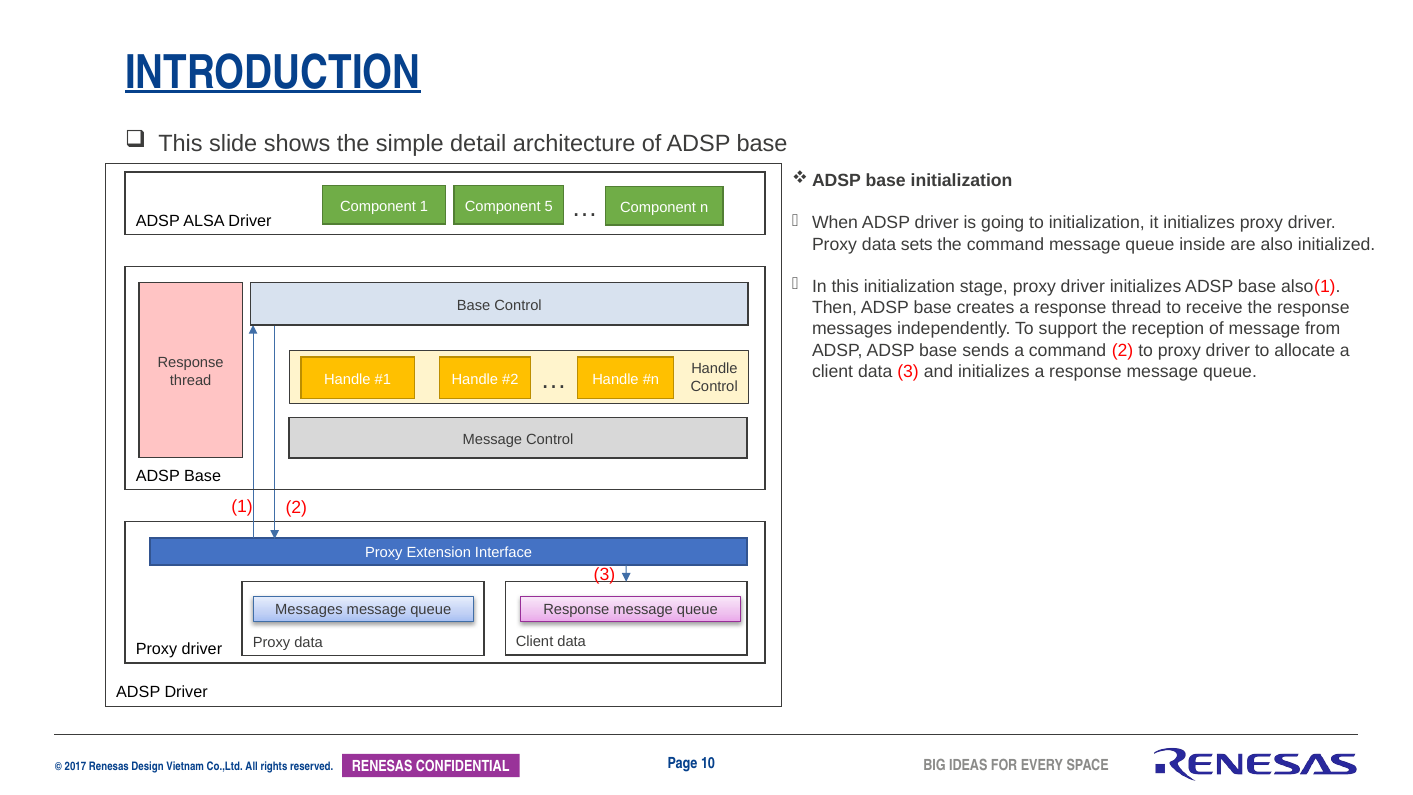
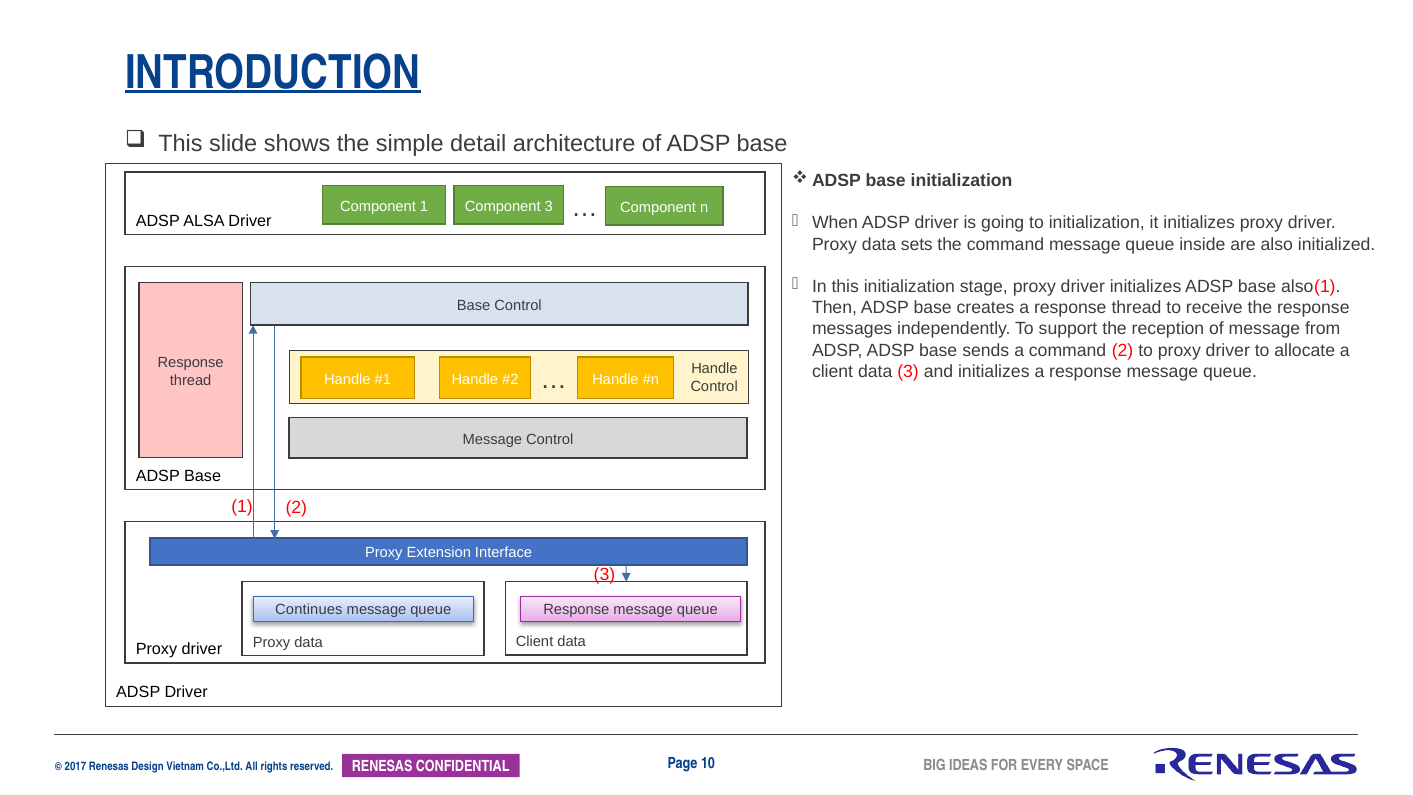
Component 5: 5 -> 3 (549, 206)
Messages: Messages -> Continues (309, 610)
